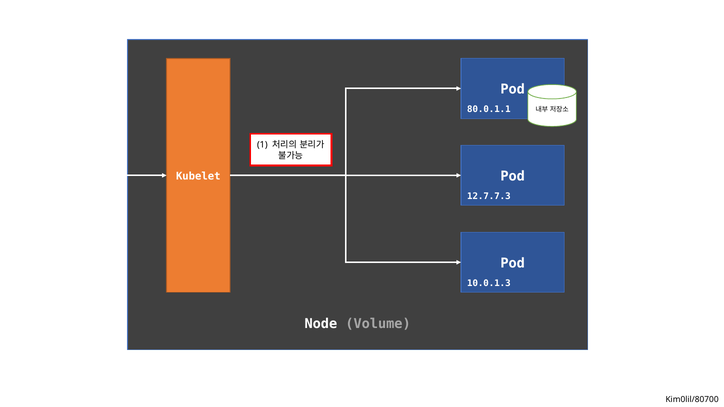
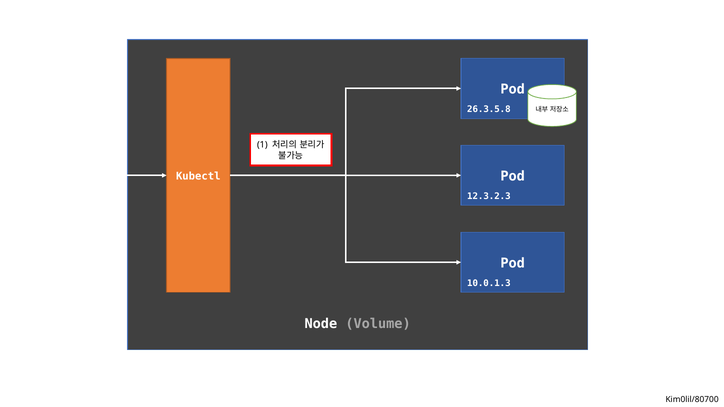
80.0.1.1: 80.0.1.1 -> 26.3.5.8 (489, 110)
Kubelet: Kubelet -> Kubectl (198, 176)
12.7.7.3: 12.7.7.3 -> 12.3.2.3 (489, 196)
